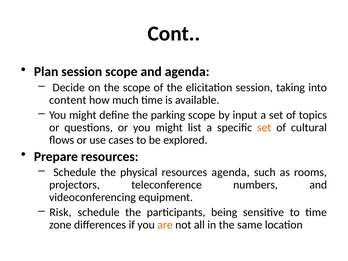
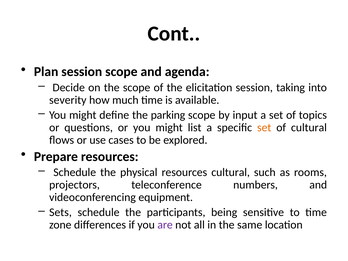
content: content -> severity (68, 100)
resources agenda: agenda -> cultural (231, 172)
Risk: Risk -> Sets (60, 212)
are colour: orange -> purple (165, 225)
